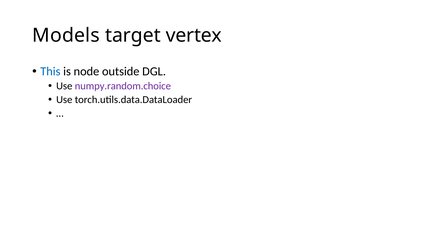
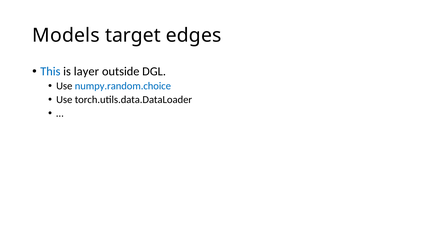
vertex: vertex -> edges (194, 36)
node: node -> layer (86, 72)
numpy.random.choice colour: purple -> blue (123, 86)
